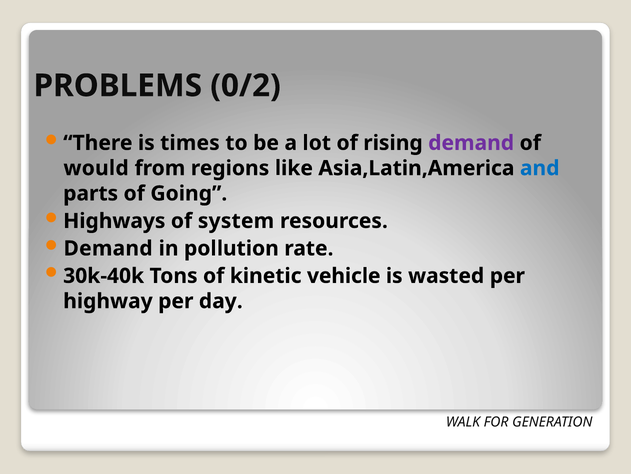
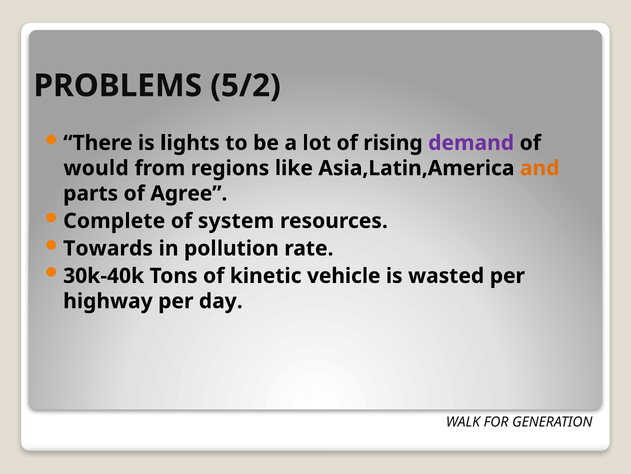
0/2: 0/2 -> 5/2 (246, 86)
times: times -> lights (190, 143)
and colour: blue -> orange (540, 168)
Going: Going -> Agree (189, 193)
Highways: Highways -> Complete (114, 221)
Demand: Demand -> Towards (108, 248)
